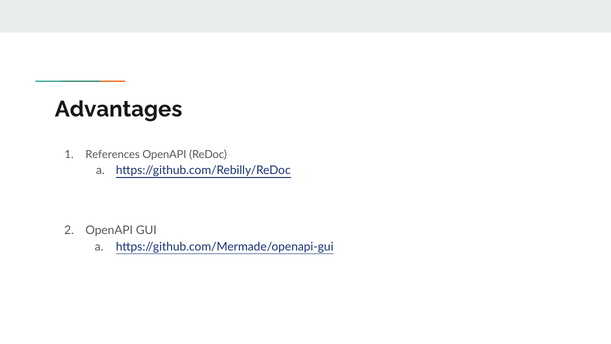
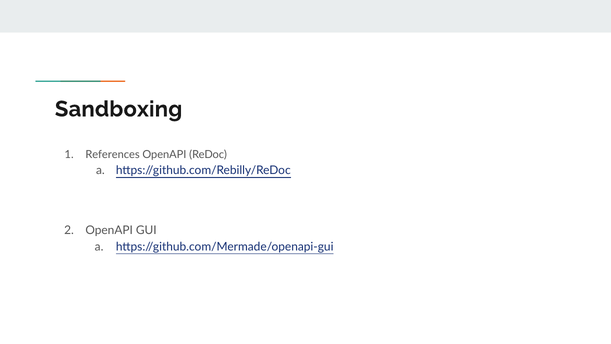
Advantages: Advantages -> Sandboxing (119, 109)
